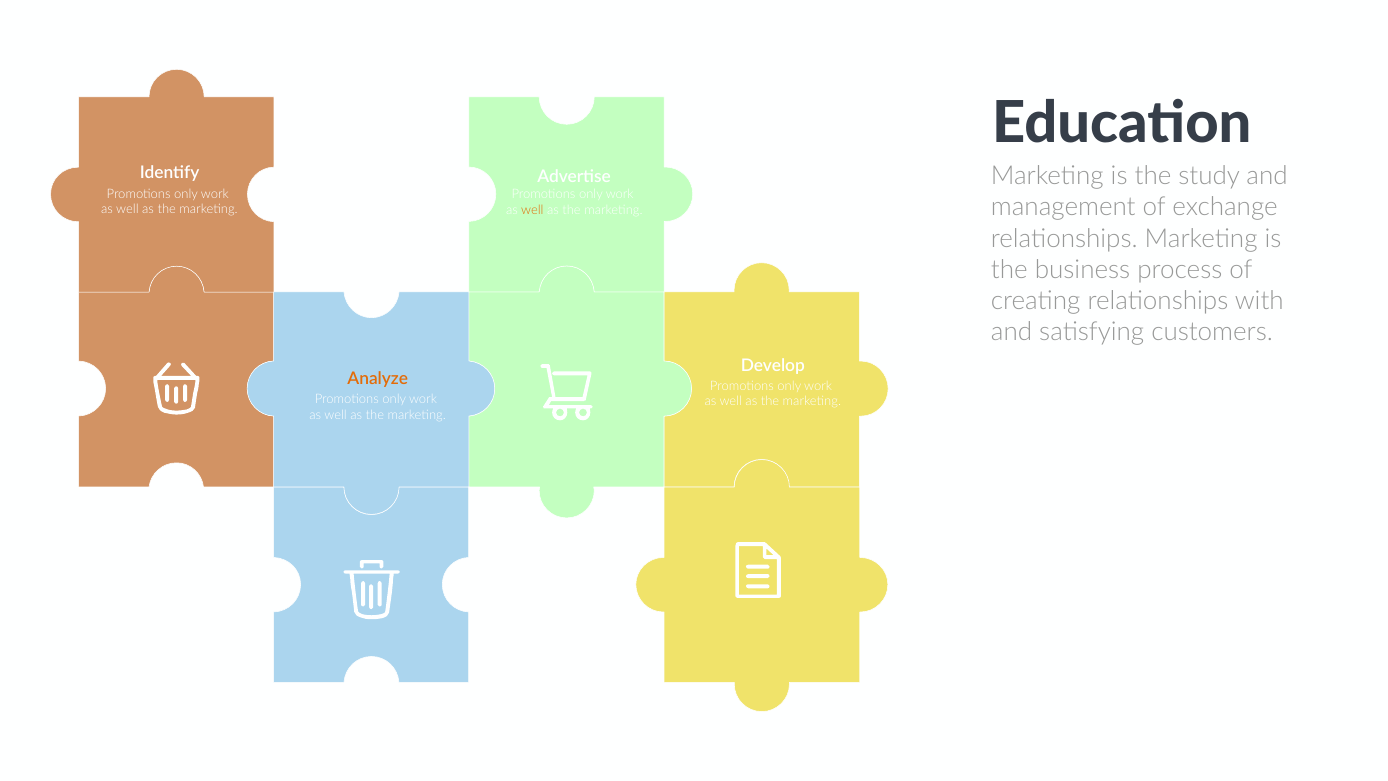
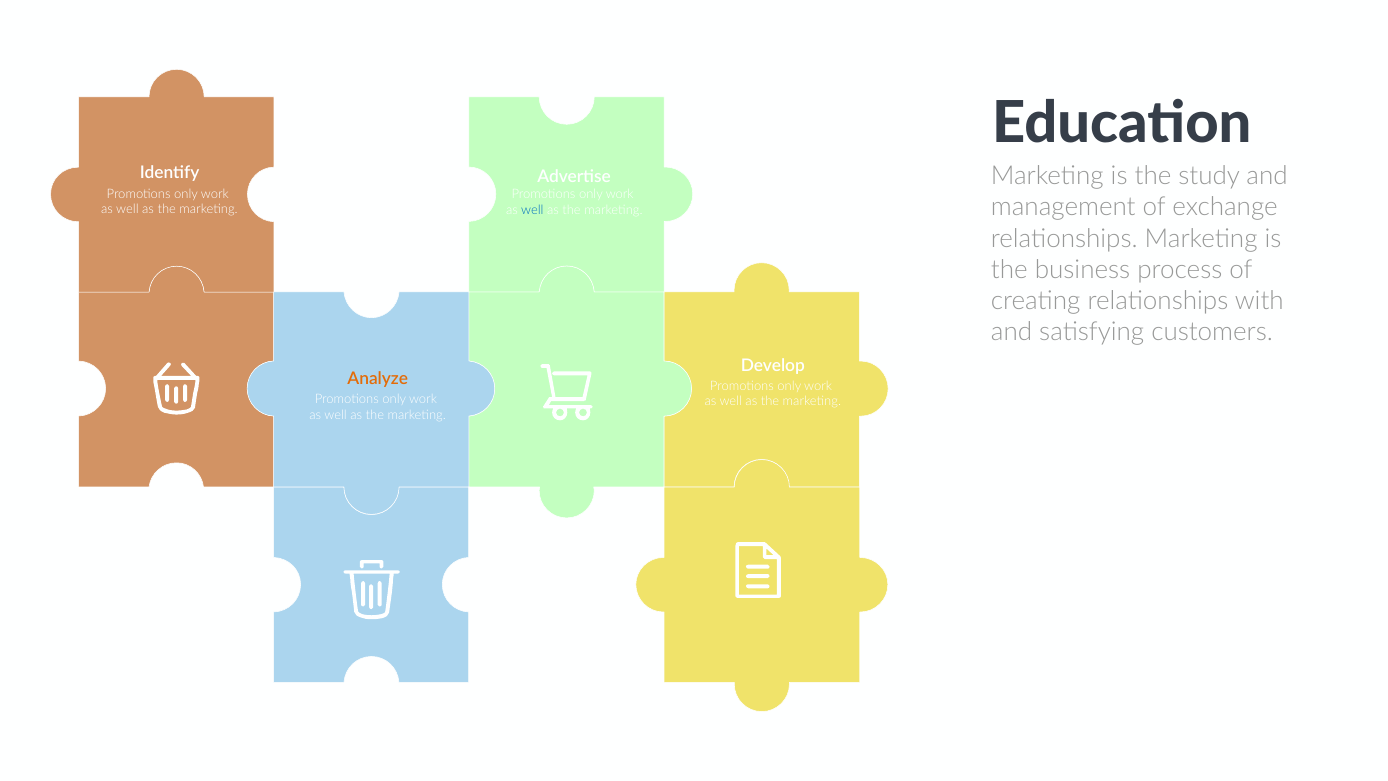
well colour: orange -> blue (532, 210)
